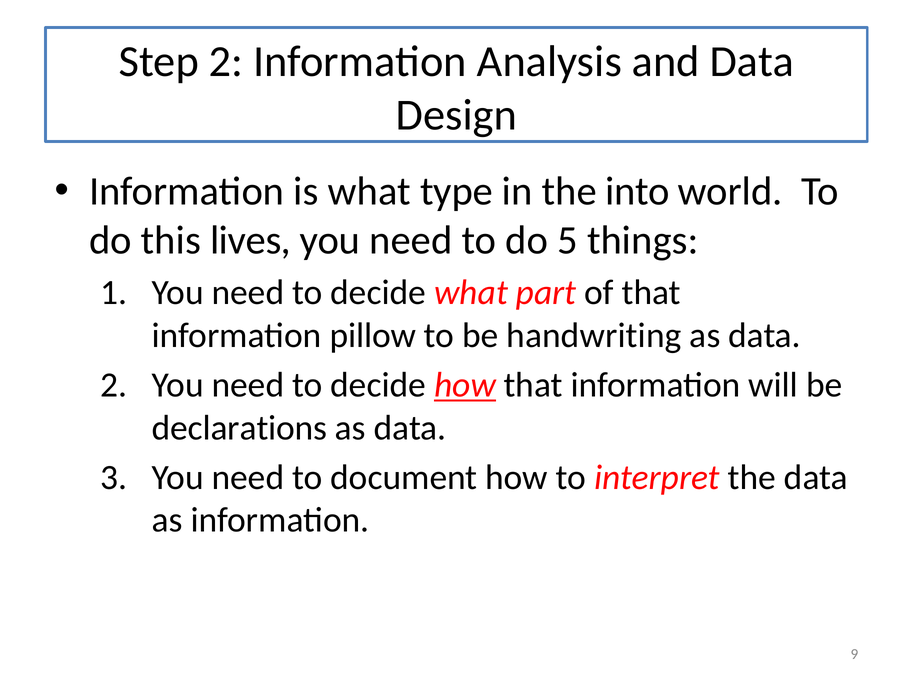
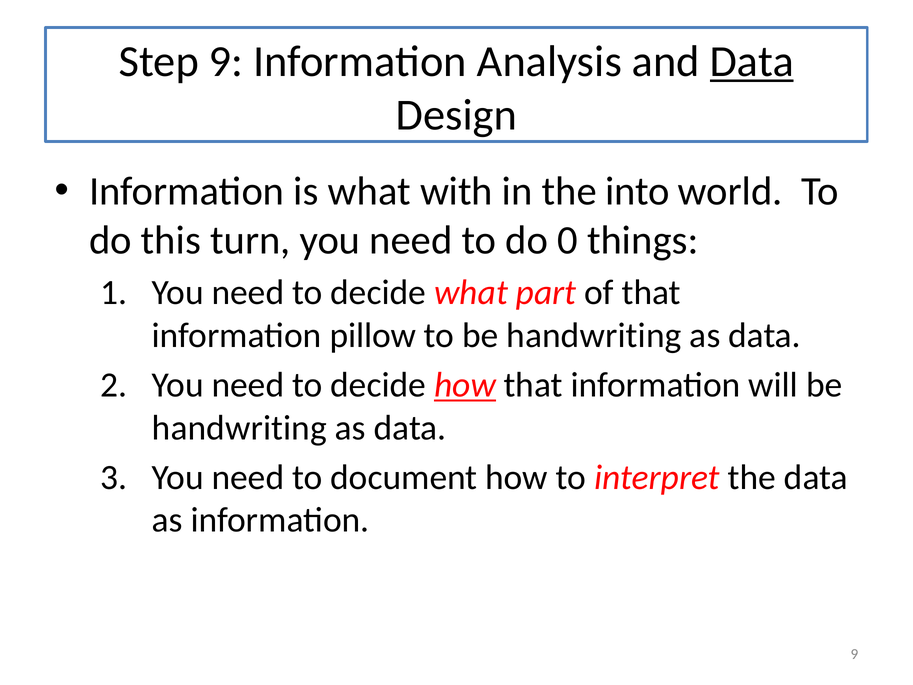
Step 2: 2 -> 9 (226, 62)
Data underline: none -> present (752, 62)
type: type -> with (456, 192)
lives: lives -> turn (250, 240)
5: 5 -> 0 (568, 240)
declarations: declarations -> handwriting (239, 428)
